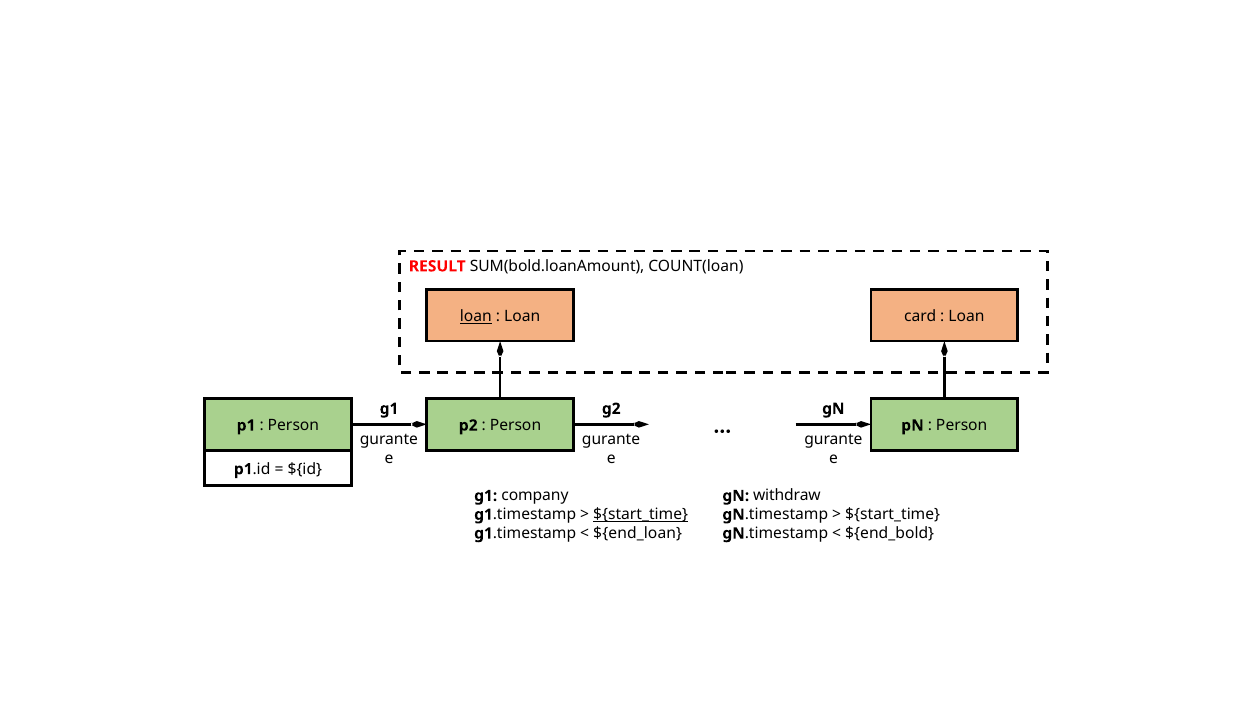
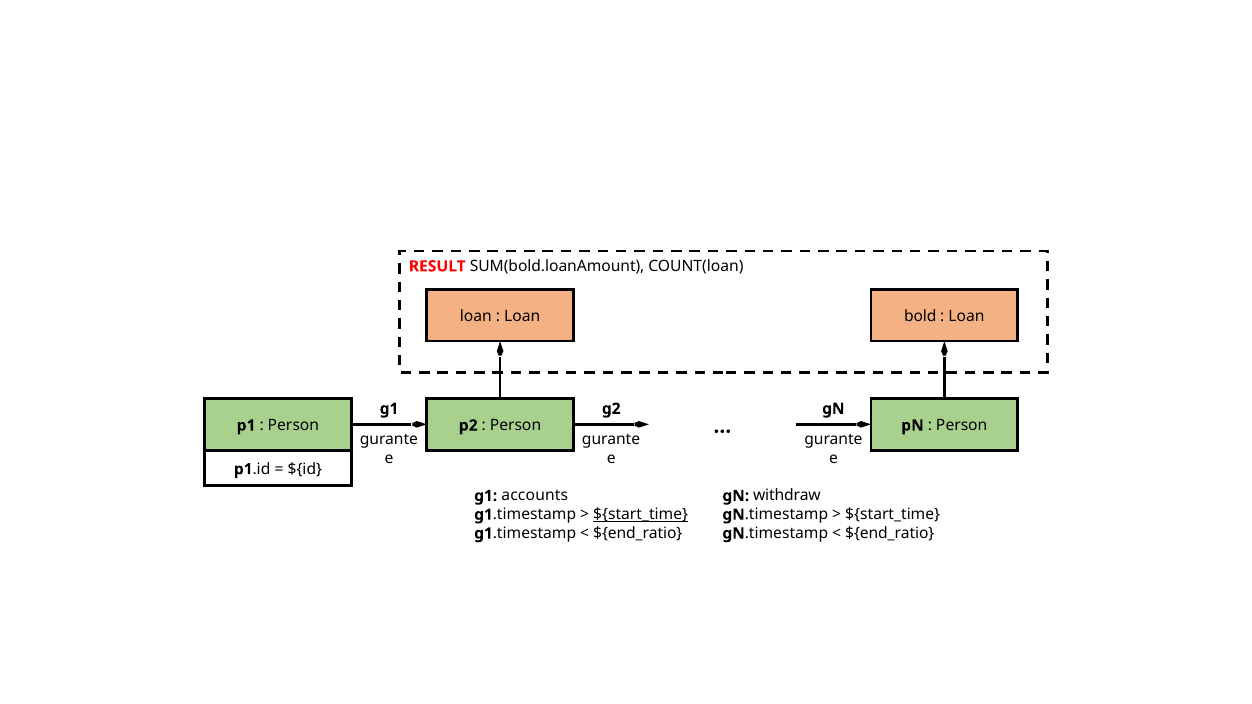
loan underline: present -> none (476, 316)
card: card -> bold (920, 316)
company: company -> accounts (535, 496)
${end_loan: ${end_loan -> ${end_ratio (638, 534)
${end_bold: ${end_bold -> ${end_ratio (890, 534)
